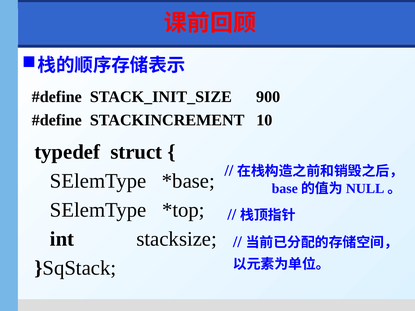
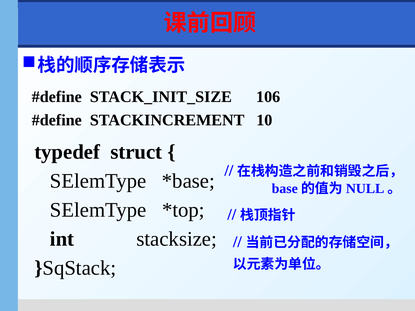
900: 900 -> 106 (268, 97)
